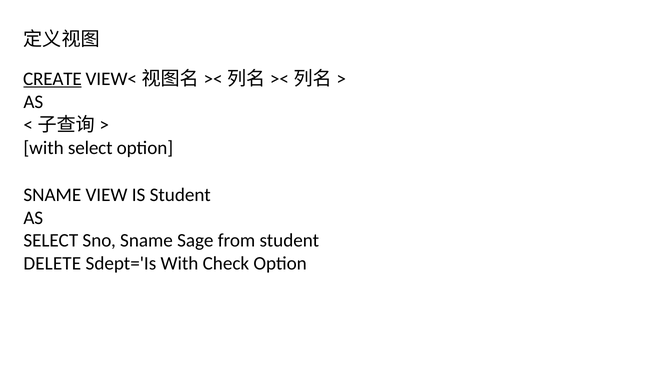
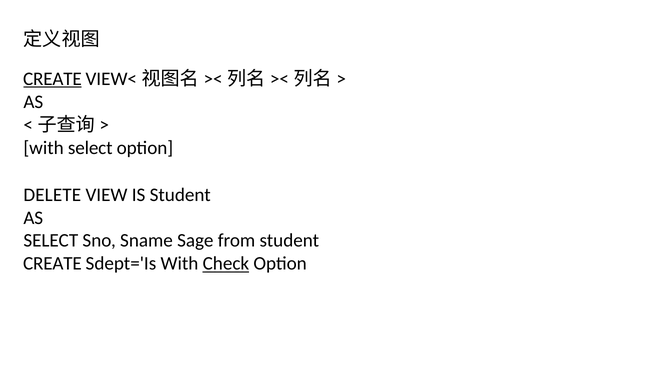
SNAME: SNAME -> DELETE (52, 195)
DELETE: DELETE -> CREATE (52, 264)
Check underline: none -> present (226, 264)
